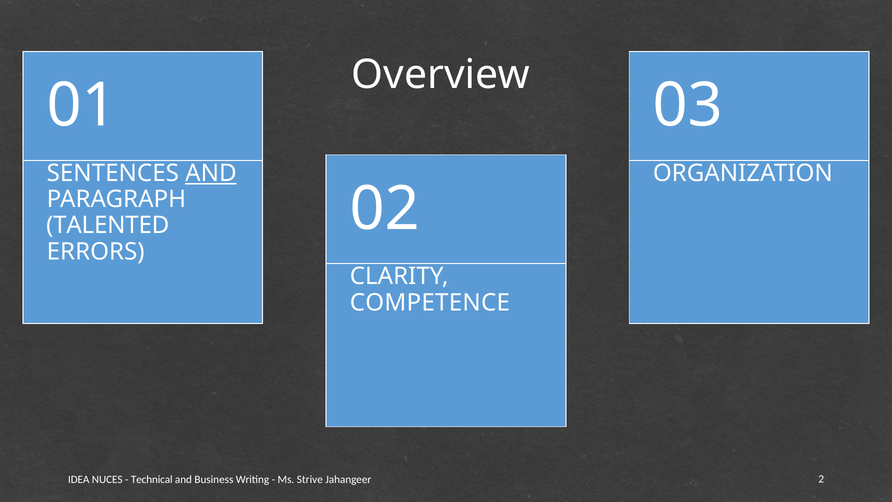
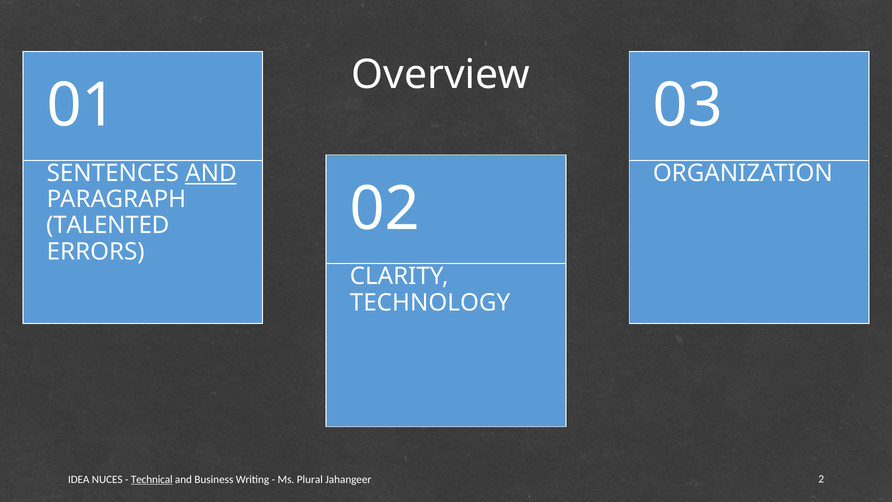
COMPETENCE: COMPETENCE -> TECHNOLOGY (430, 302)
Technical underline: none -> present (152, 479)
Strive: Strive -> Plural (310, 479)
